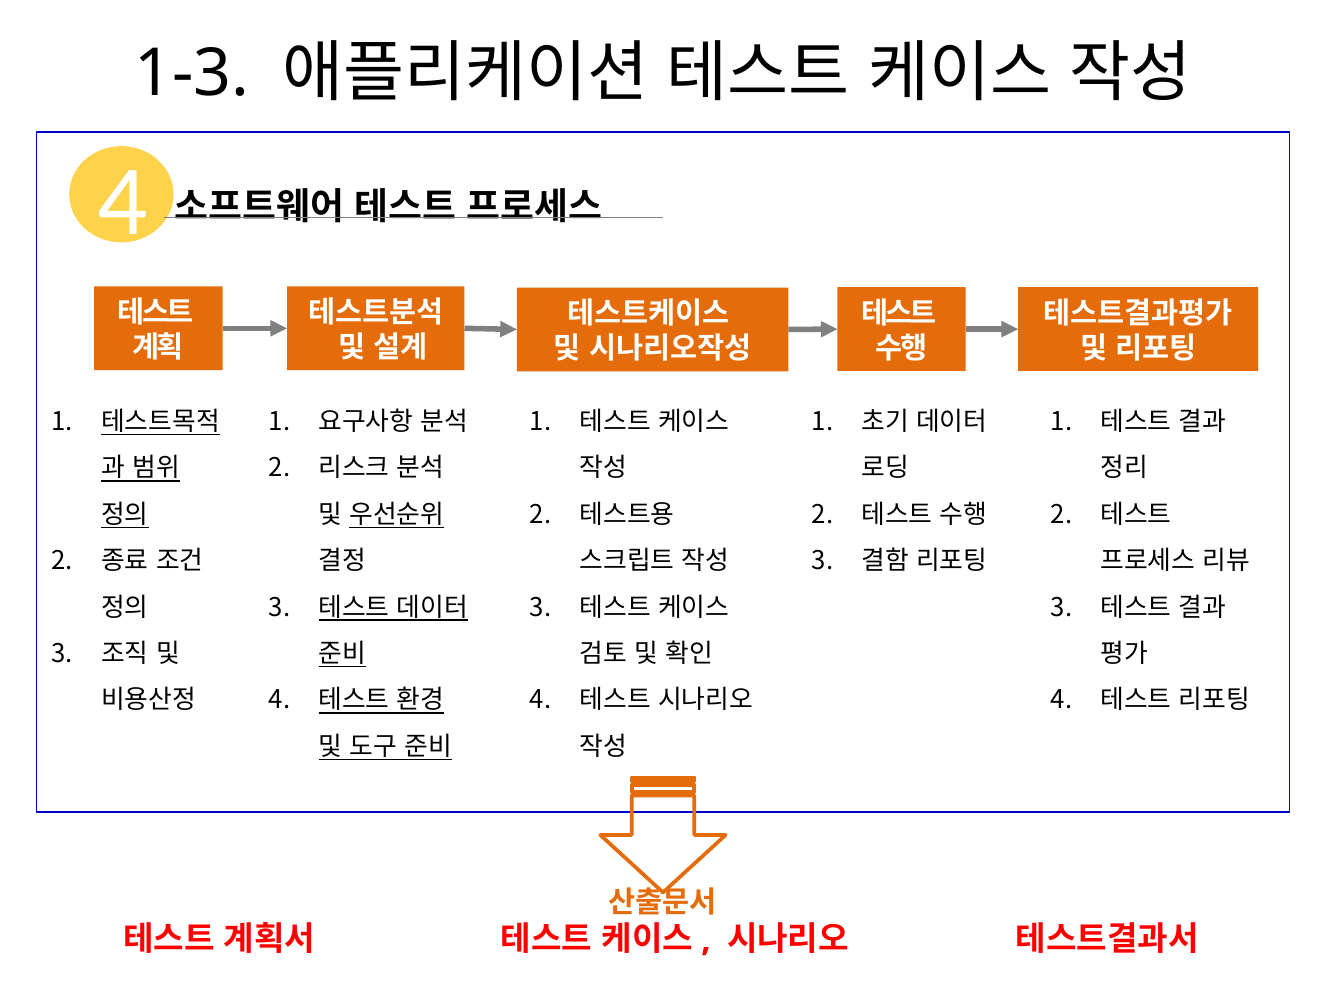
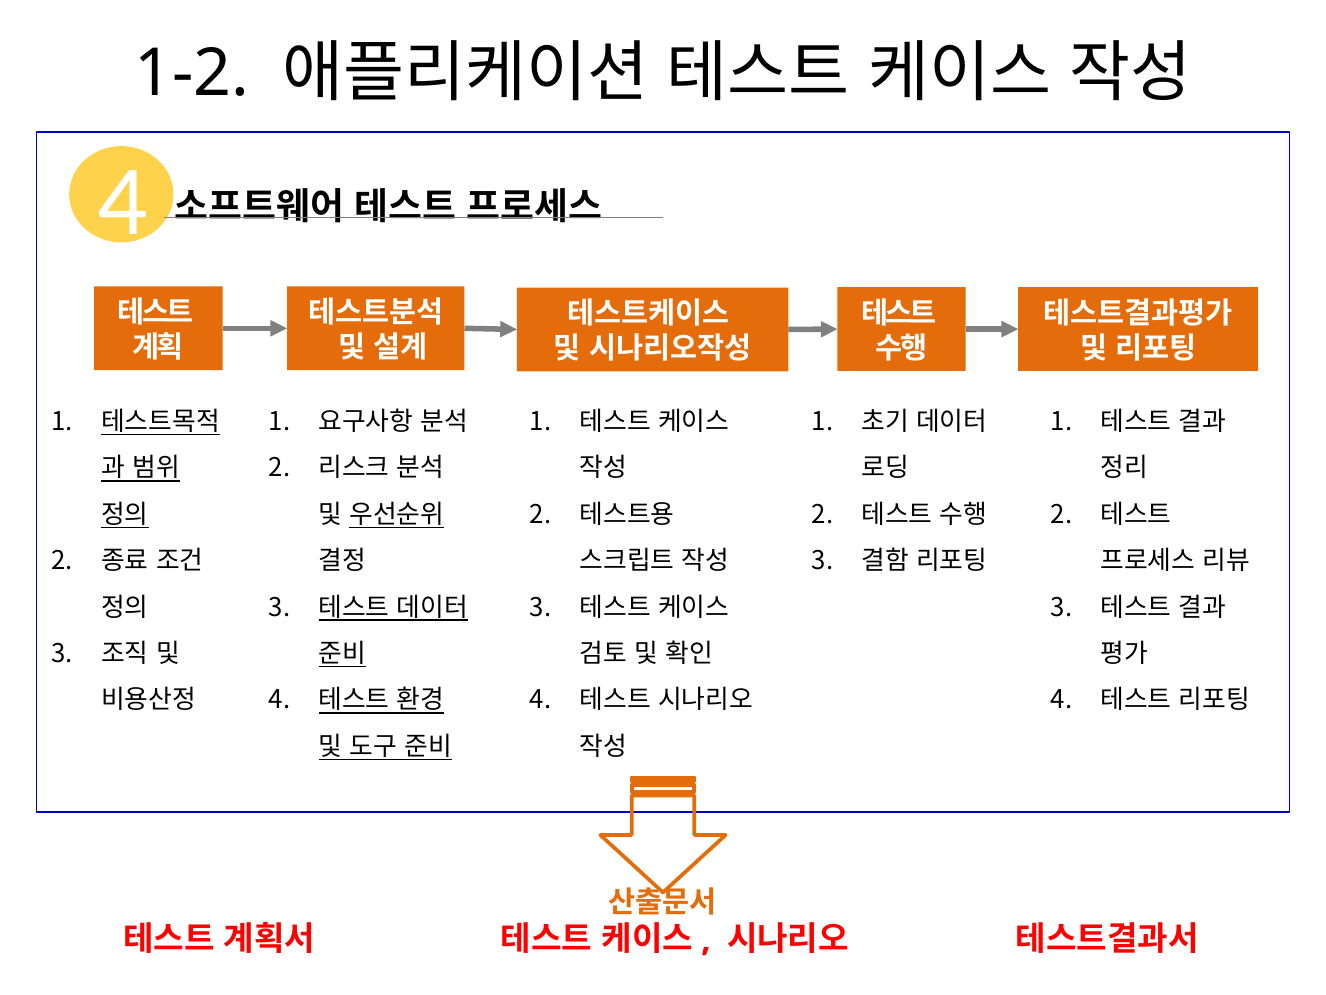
1-3: 1-3 -> 1-2 (192, 74)
